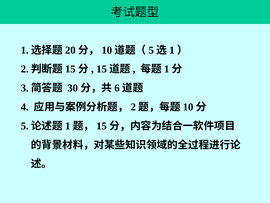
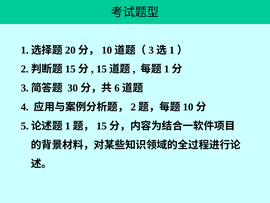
5: 5 -> 3 (151, 50)
